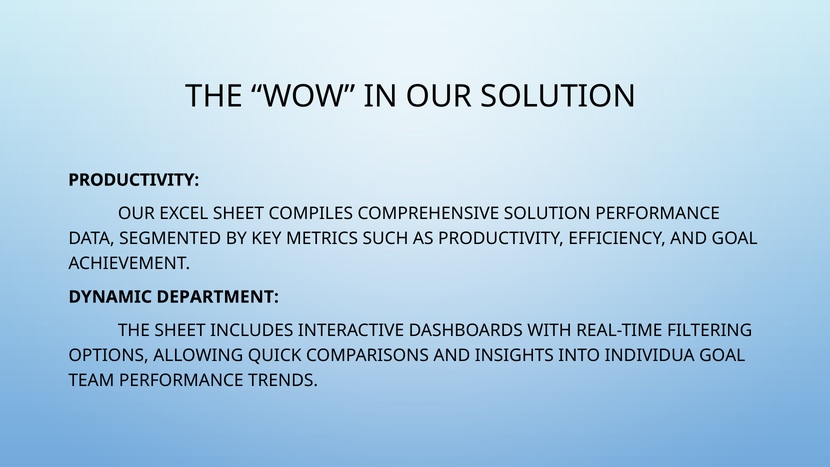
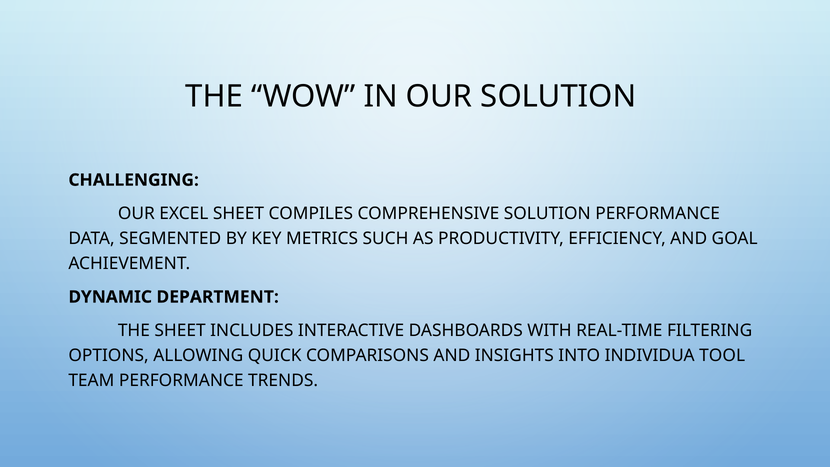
PRODUCTIVITY: PRODUCTIVITY -> CHALLENGING (134, 180)
INDIVIDUA GOAL: GOAL -> TOOL (722, 355)
